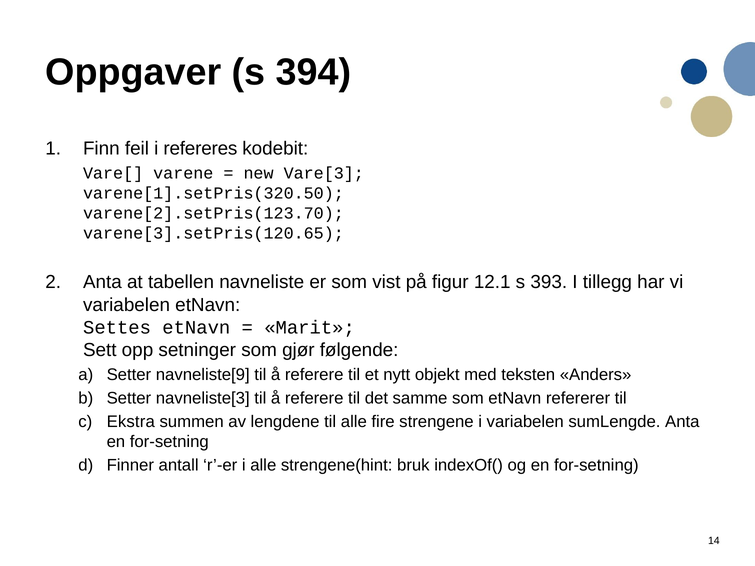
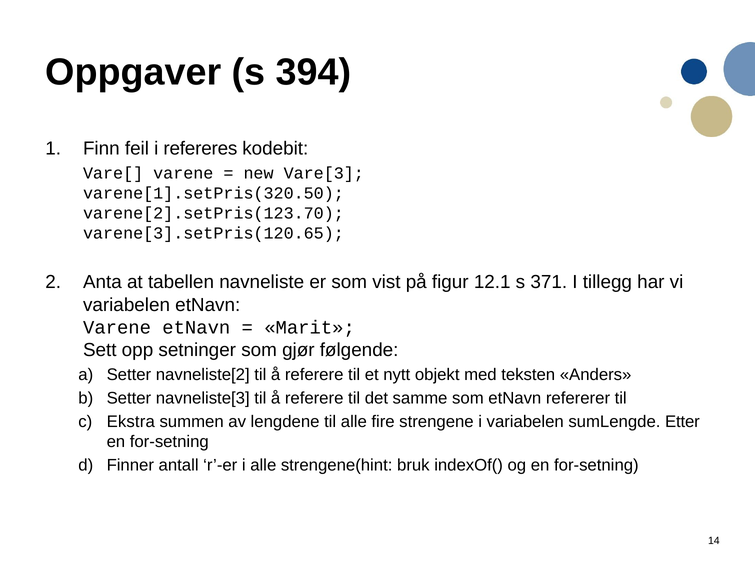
393: 393 -> 371 (549, 282)
Settes: Settes -> Varene (117, 328)
navneliste[9: navneliste[9 -> navneliste[2 (203, 375)
sumLengde Anta: Anta -> Etter (682, 422)
